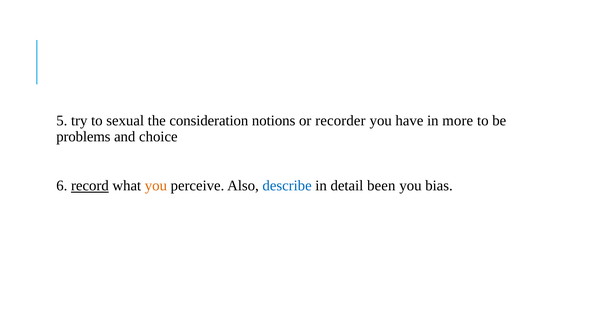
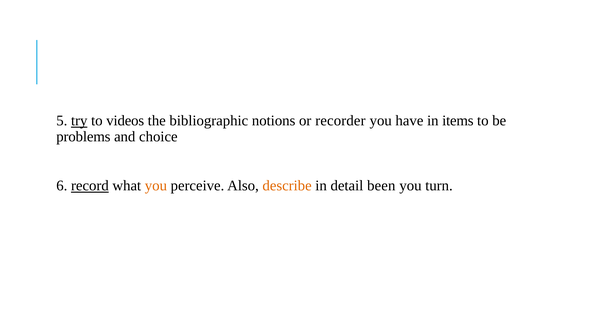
try underline: none -> present (79, 121)
sexual: sexual -> videos (125, 121)
consideration: consideration -> bibliographic (209, 121)
more: more -> items (458, 121)
describe colour: blue -> orange (287, 186)
bias: bias -> turn (439, 186)
